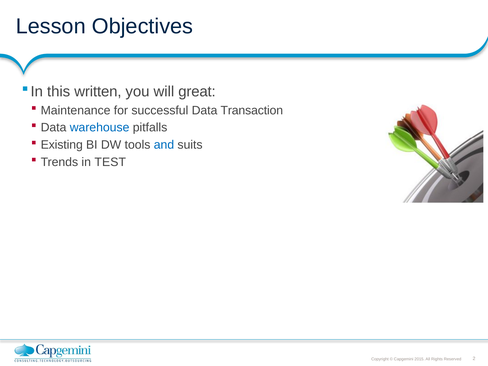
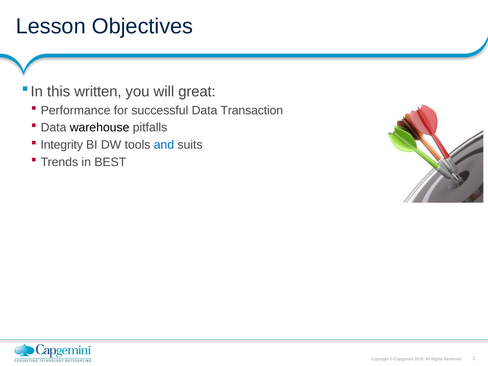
Maintenance: Maintenance -> Performance (76, 110)
warehouse colour: blue -> black (100, 128)
Existing: Existing -> Integrity (62, 145)
TEST: TEST -> BEST (110, 162)
